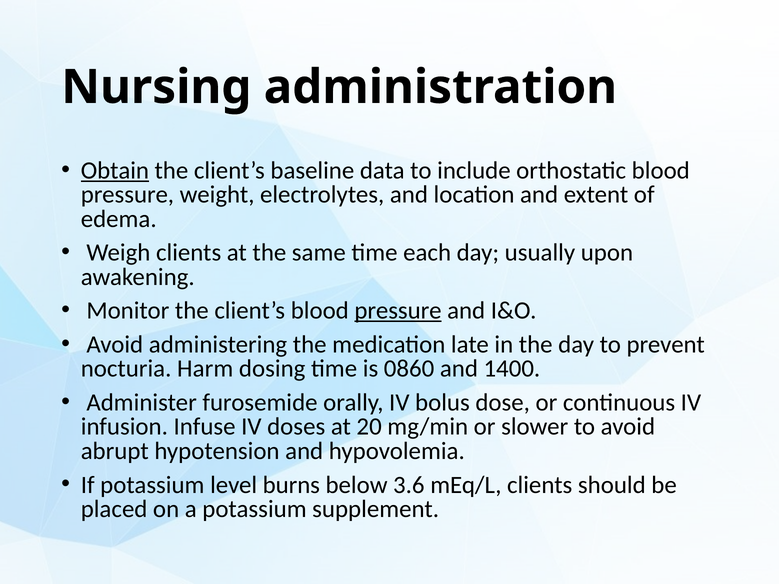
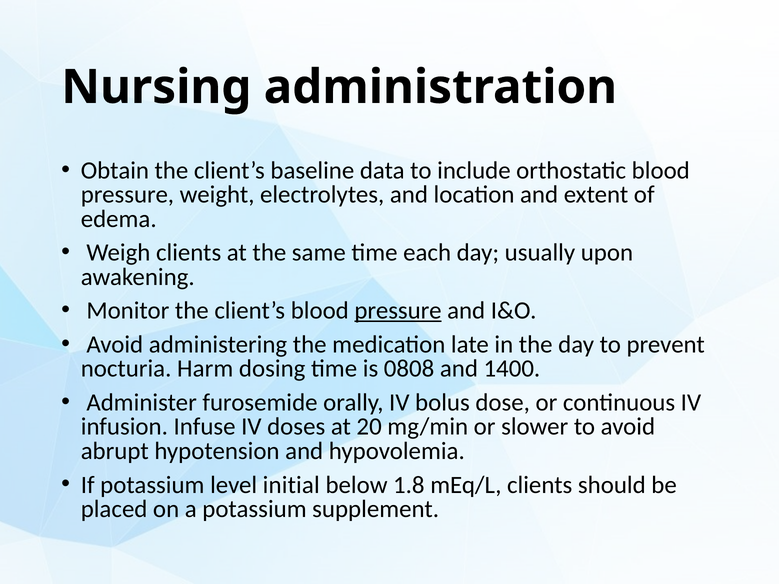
Obtain underline: present -> none (115, 171)
0860: 0860 -> 0808 (409, 369)
burns: burns -> initial (291, 485)
3.6: 3.6 -> 1.8 (409, 485)
